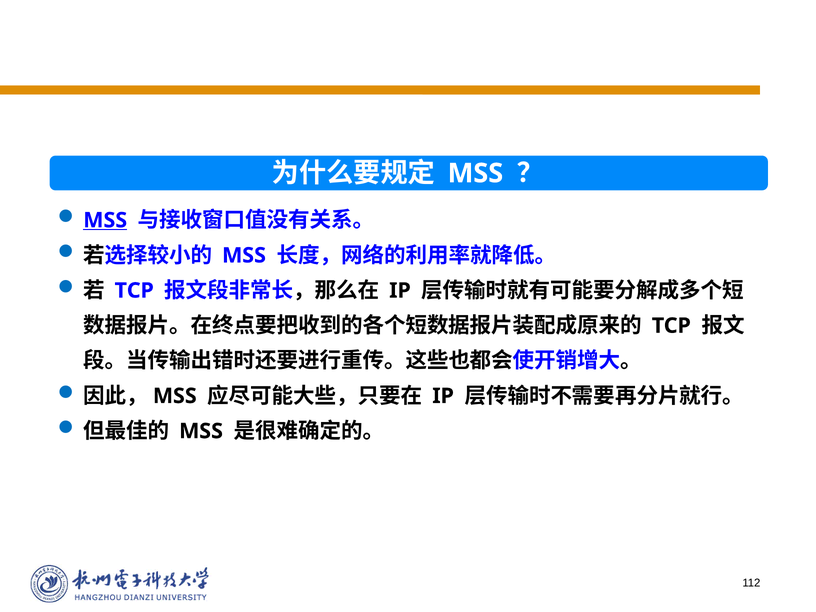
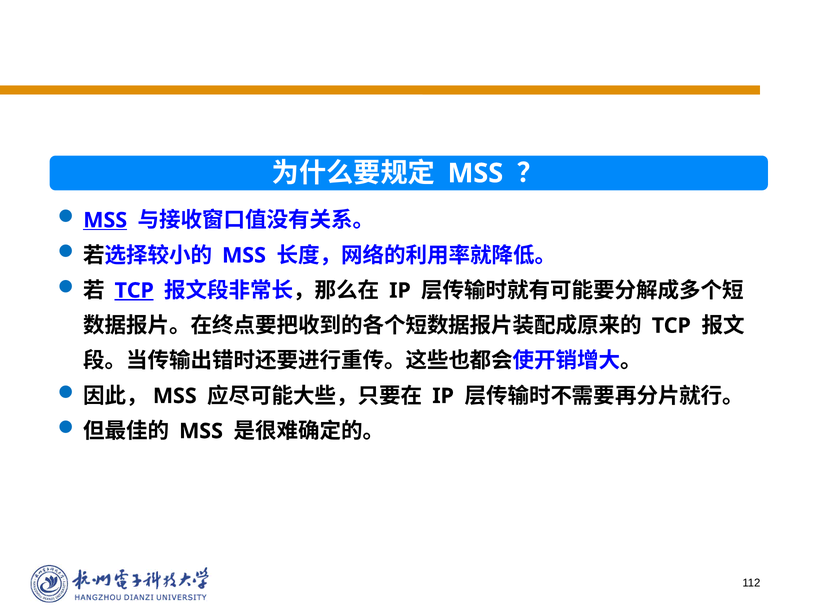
TCP underline: none -> present (134, 291)
